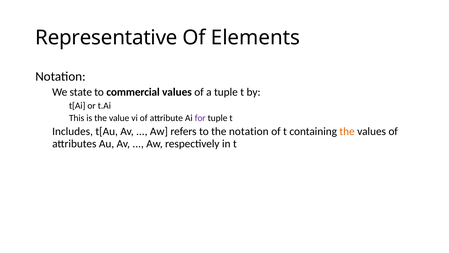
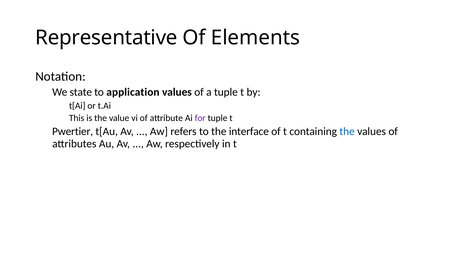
commercial: commercial -> application (133, 92)
Includes: Includes -> Pwertier (73, 131)
the notation: notation -> interface (249, 131)
the colour: orange -> blue (347, 131)
